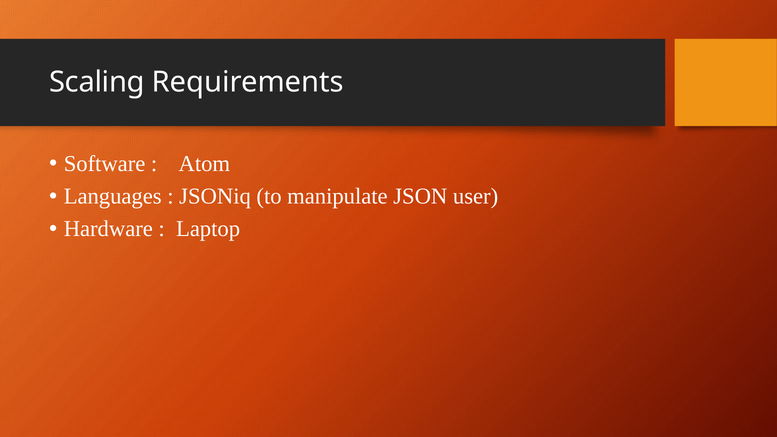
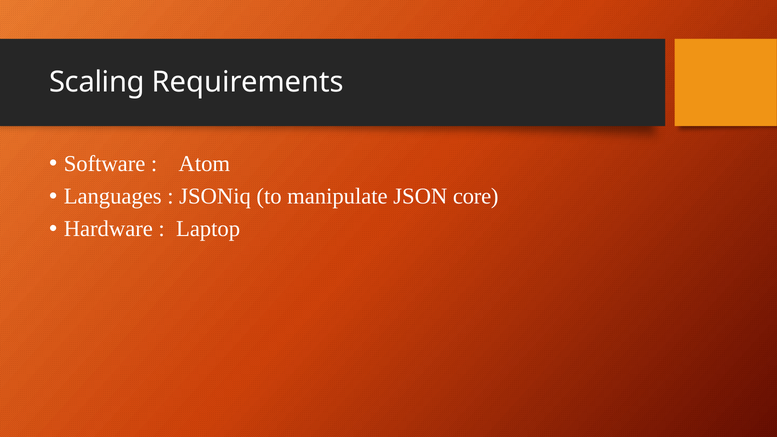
user: user -> core (476, 196)
